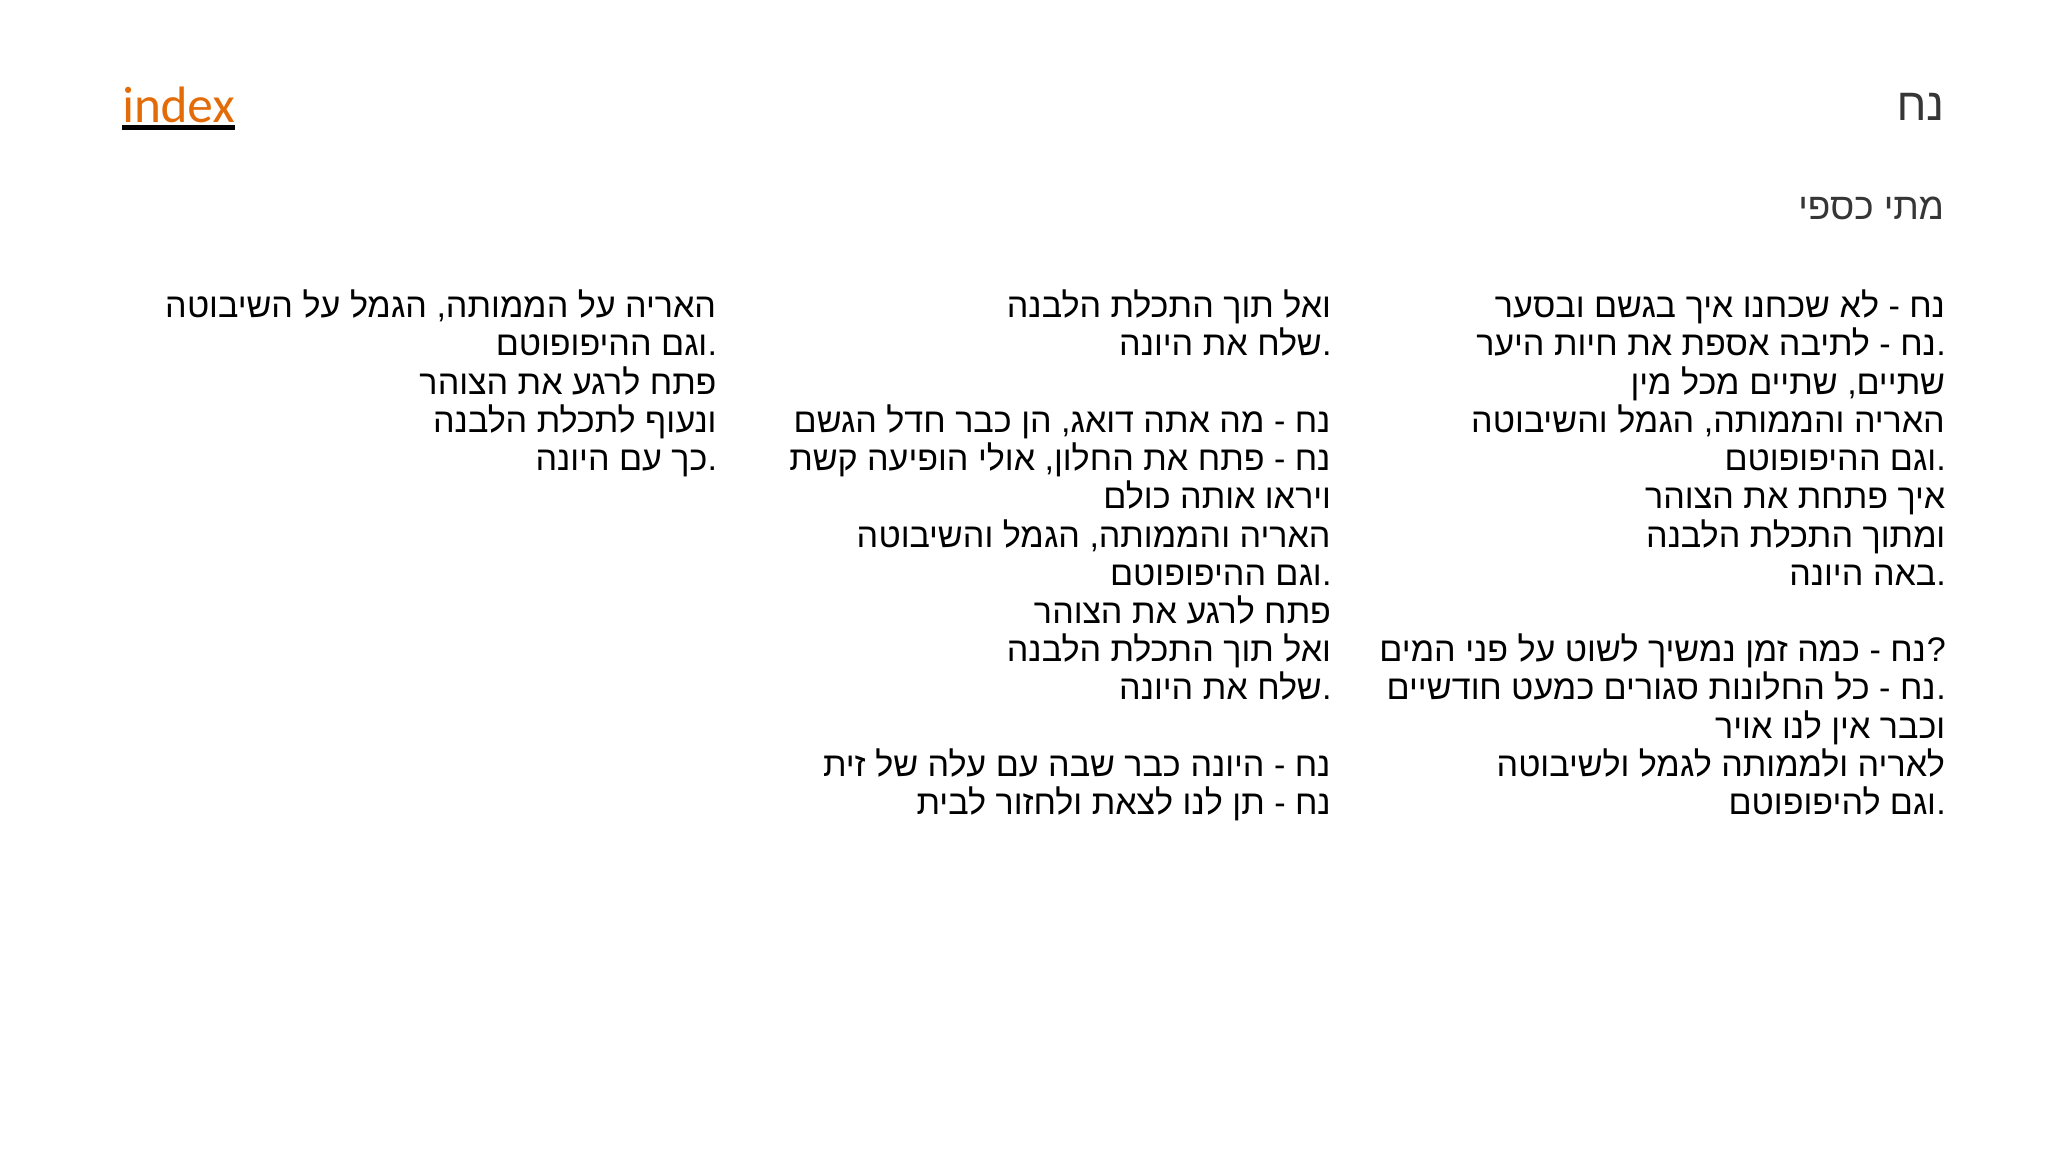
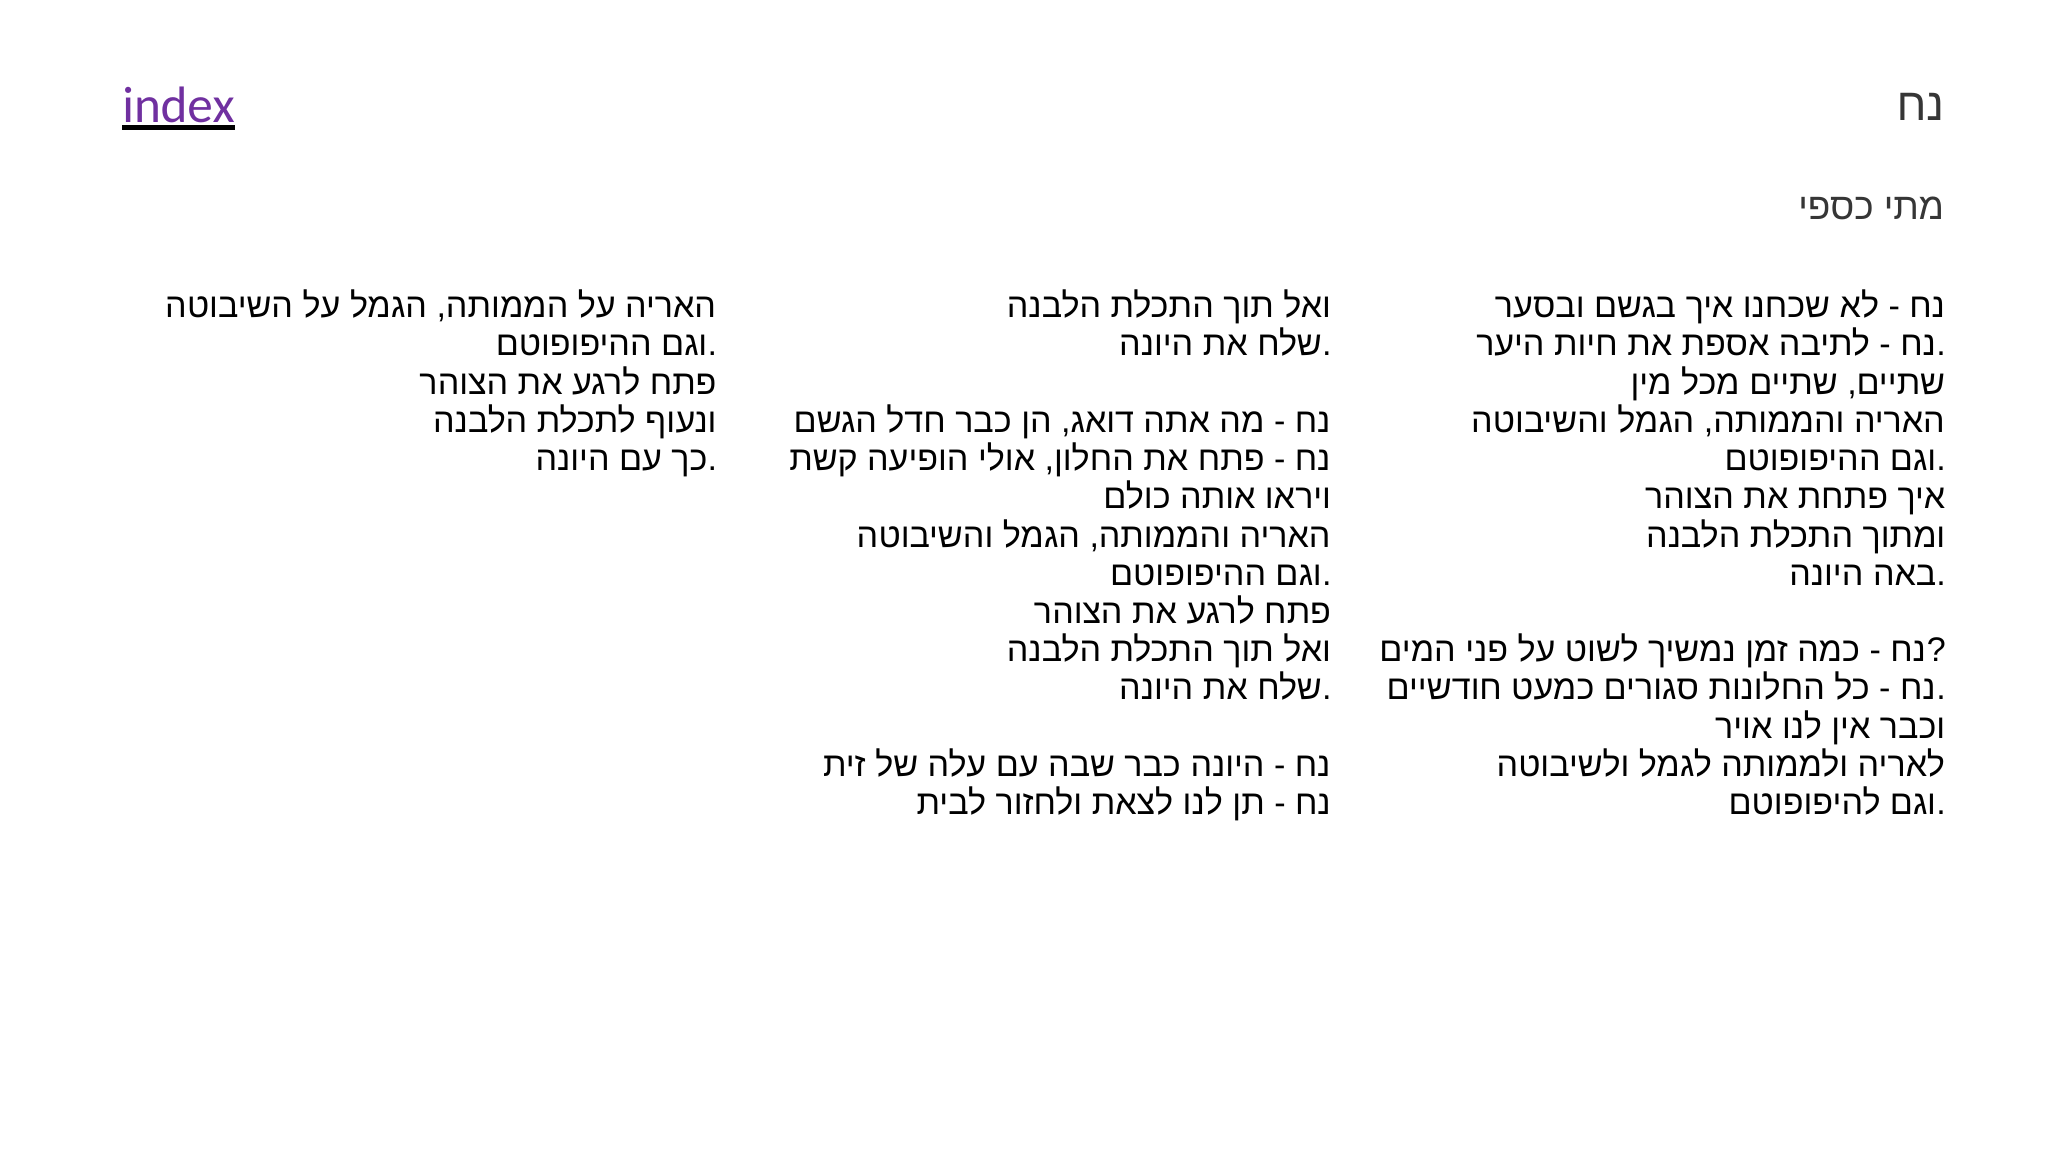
index colour: orange -> purple (179, 105)
